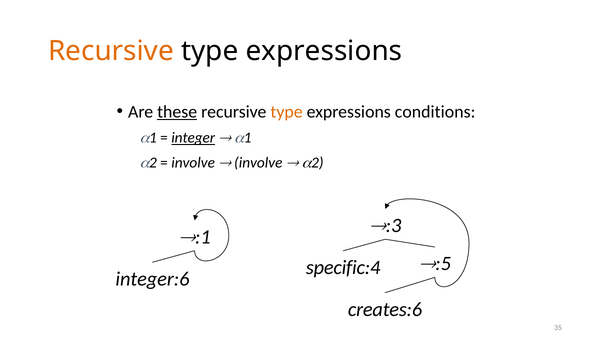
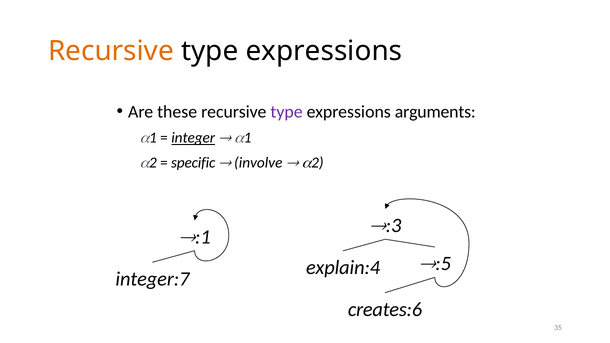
these underline: present -> none (177, 112)
type colour: orange -> purple (287, 112)
conditions: conditions -> arguments (435, 112)
involve: involve -> specific (193, 163)
specific:4: specific:4 -> explain:4 (343, 268)
integer:6: integer:6 -> integer:7 (152, 279)
